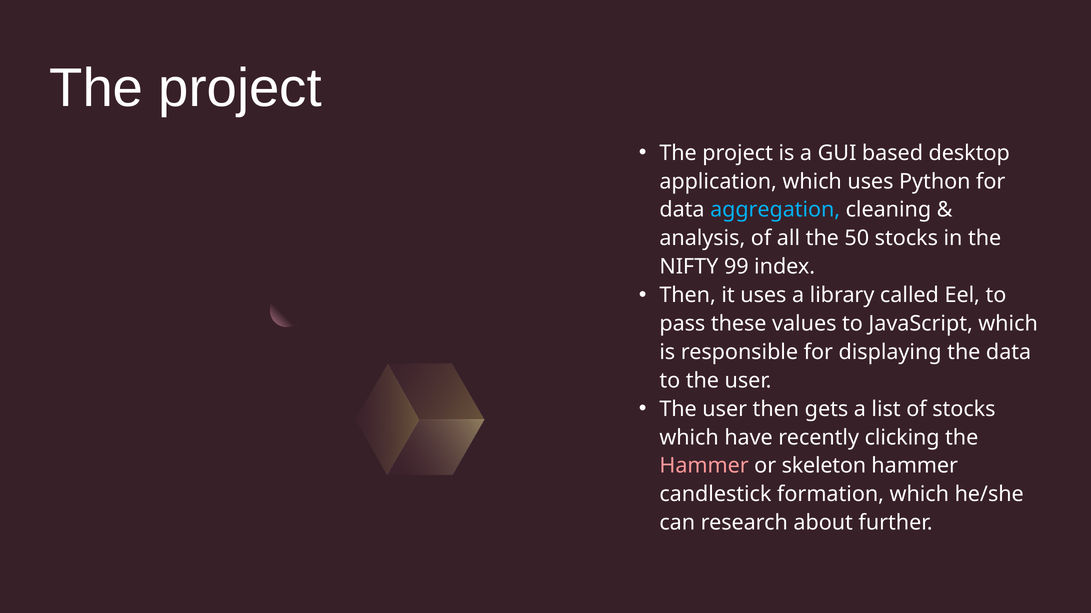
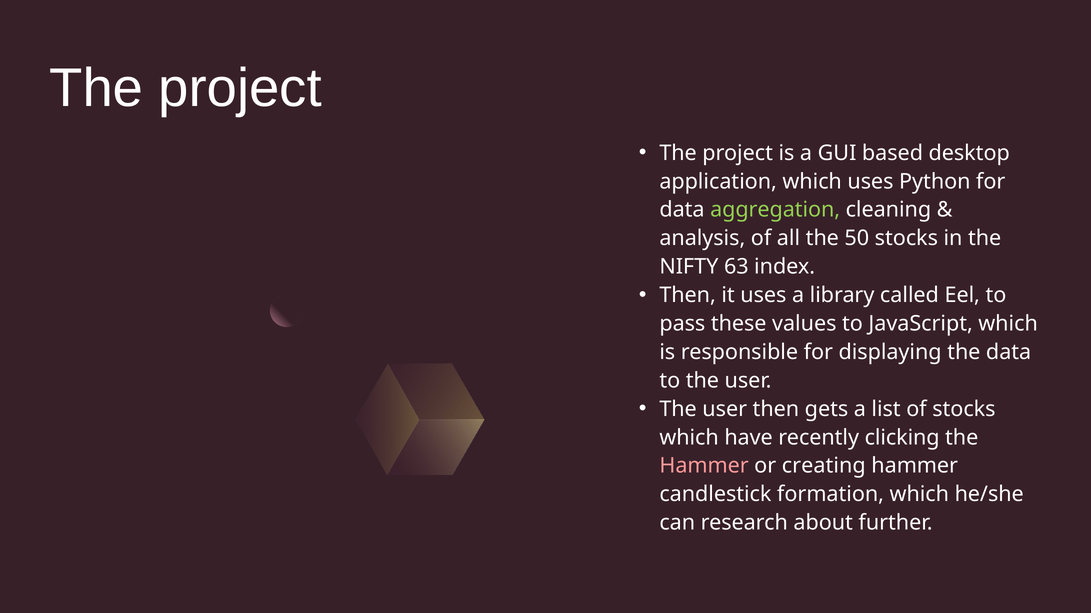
aggregation colour: light blue -> light green (775, 210)
99: 99 -> 63 (736, 267)
skeleton: skeleton -> creating (824, 466)
